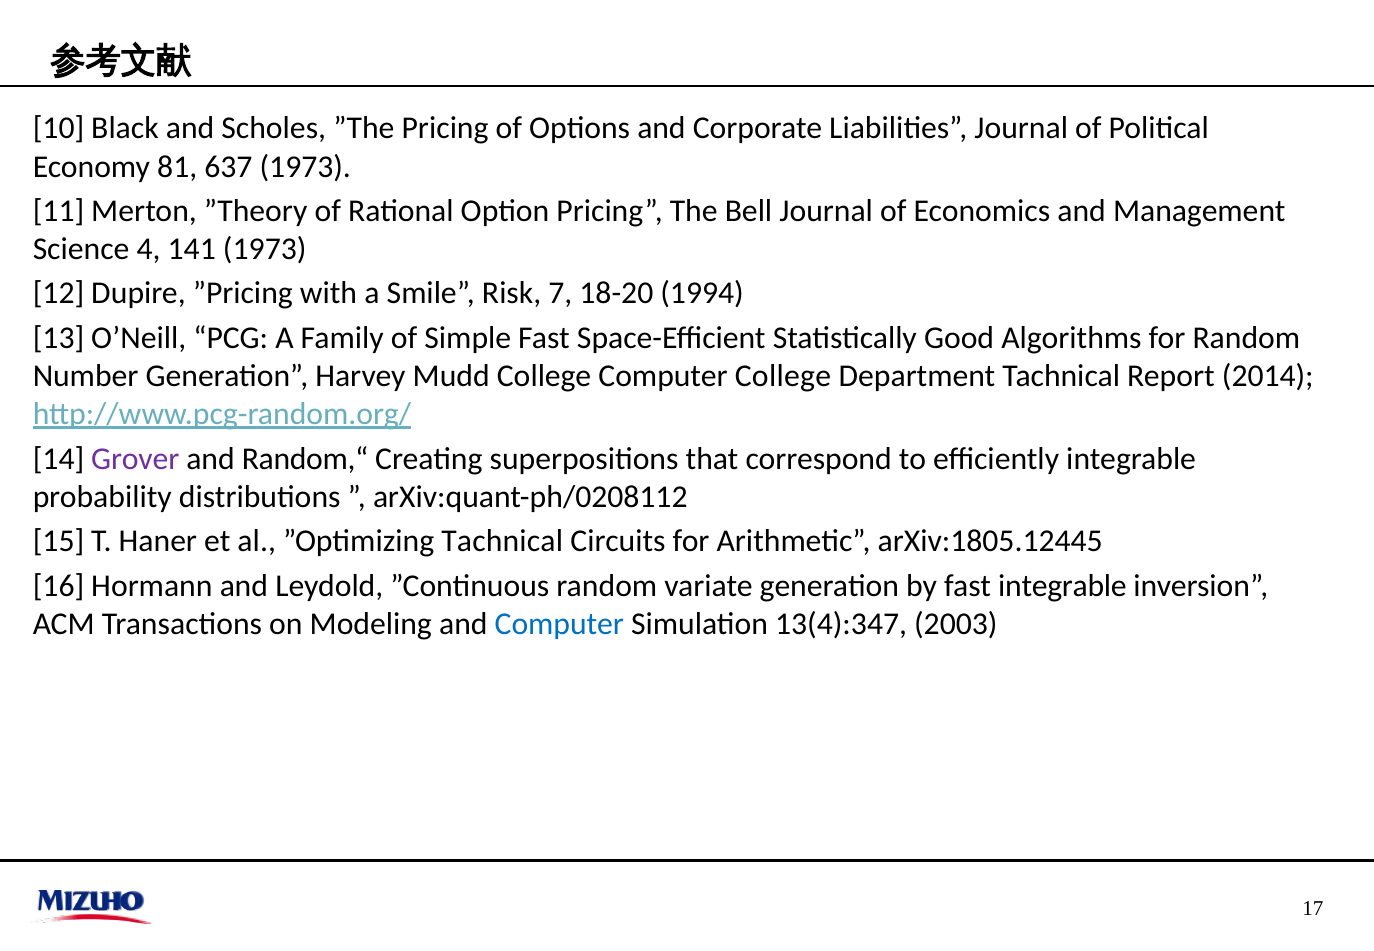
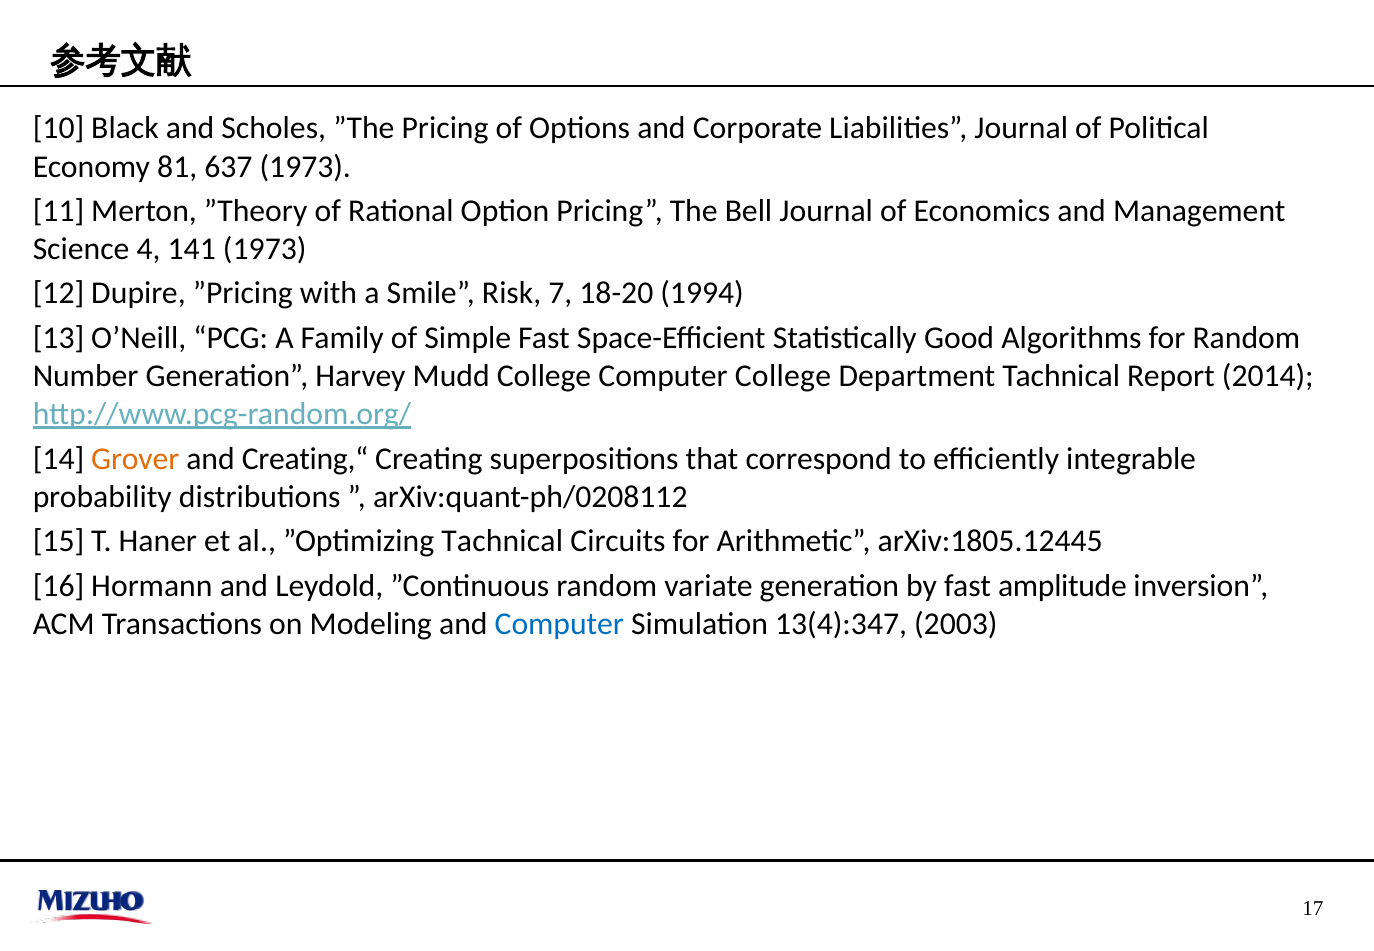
Grover colour: purple -> orange (135, 459)
Random,“: Random,“ -> Creating,“ (305, 459)
fast integrable: integrable -> amplitude (1062, 586)
